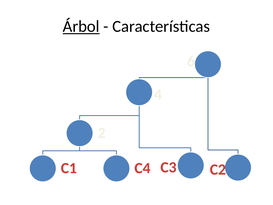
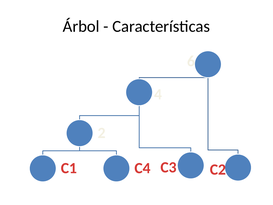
Árbol underline: present -> none (81, 26)
